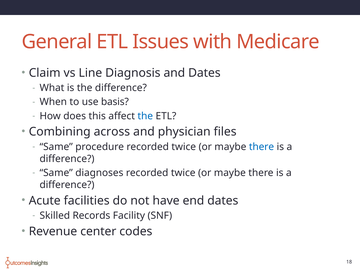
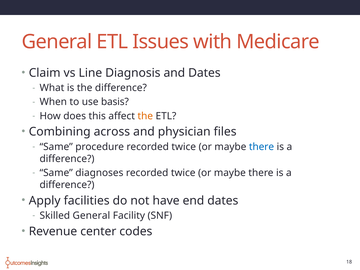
the colour: blue -> orange (145, 116)
Acute: Acute -> Apply (45, 201)
Skilled Records: Records -> General (91, 216)
